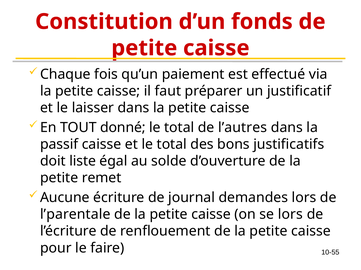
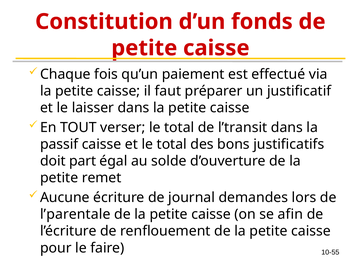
donné: donné -> verser (123, 128)
l’autres: l’autres -> l’transit (243, 128)
liste: liste -> part (83, 161)
se lors: lors -> afin (290, 215)
